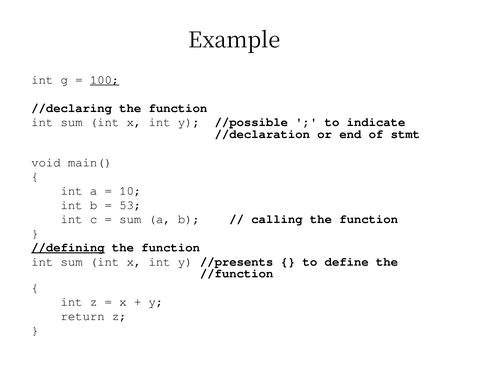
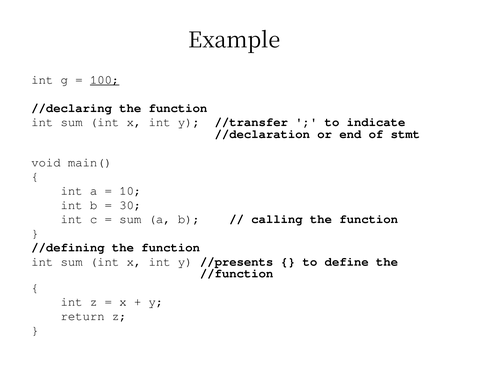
//possible: //possible -> //transfer (251, 122)
53: 53 -> 30 (130, 205)
//defining underline: present -> none (68, 247)
